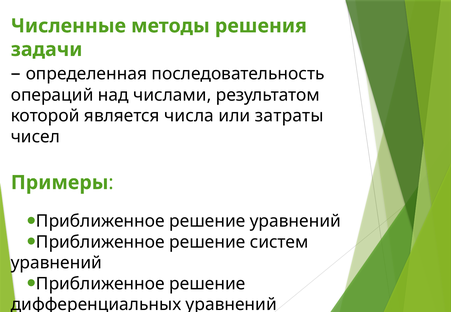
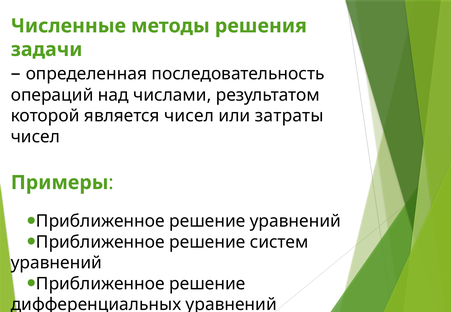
является числа: числа -> чисел (189, 116)
